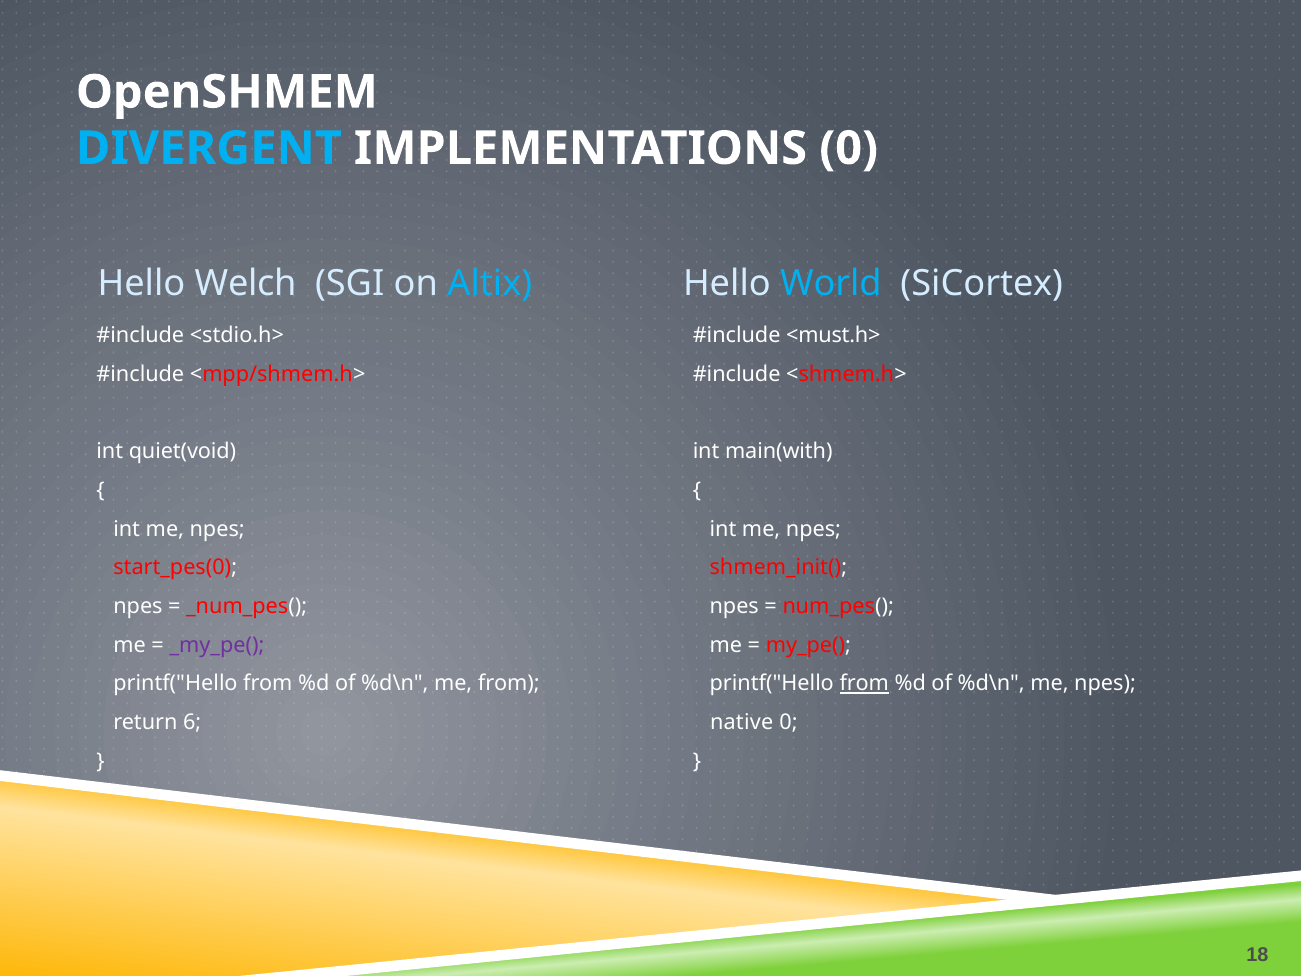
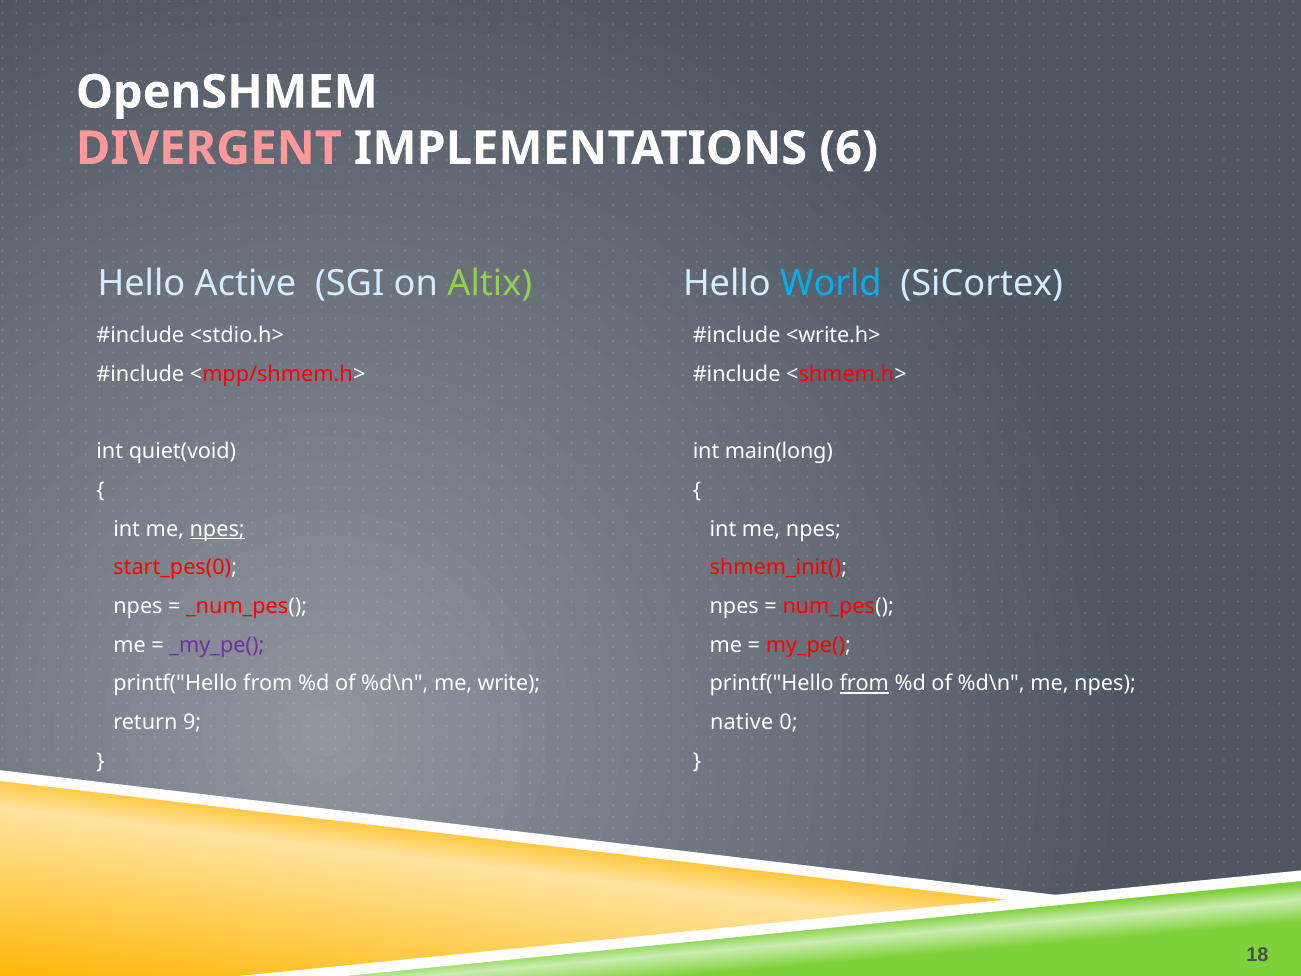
DIVERGENT colour: light blue -> pink (209, 148)
IMPLEMENTATIONS 0: 0 -> 6 (849, 148)
Welch: Welch -> Active (245, 284)
Altix colour: light blue -> light green (490, 284)
<must.h>: <must.h> -> <write.h> (833, 335)
main(with: main(with -> main(long (779, 451)
npes underline: none -> present (217, 529)
me from: from -> write (509, 683)
6: 6 -> 9 (192, 722)
